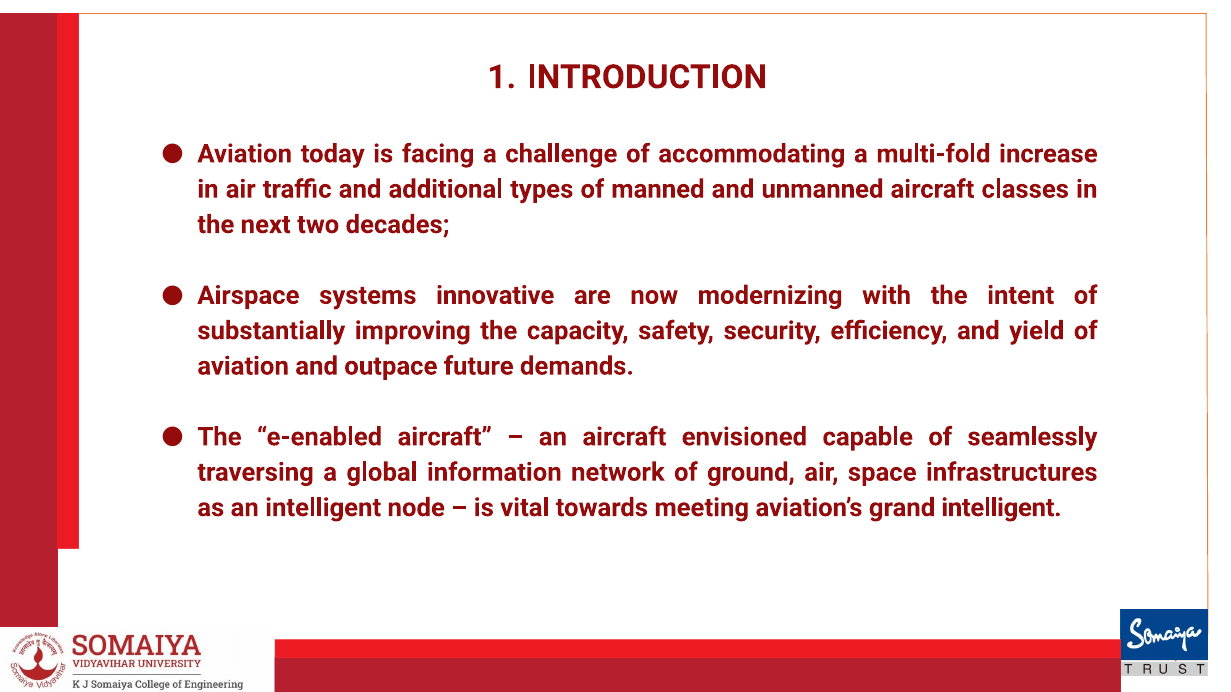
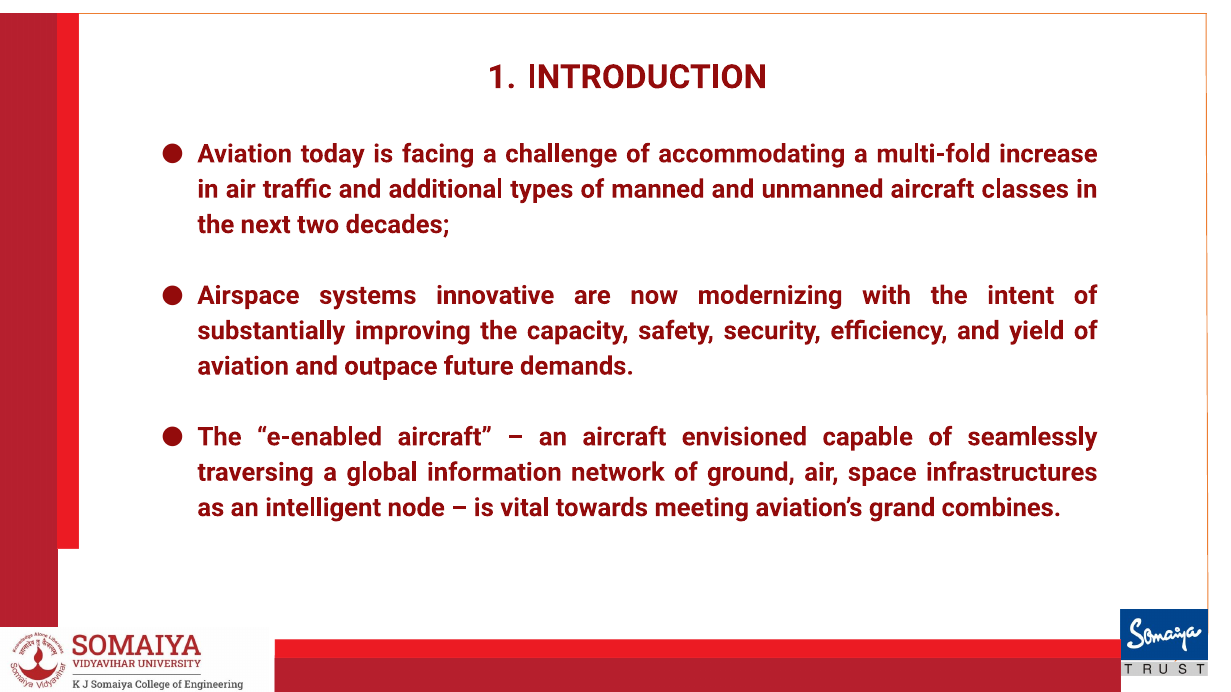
grand intelligent: intelligent -> combines (1001, 508)
